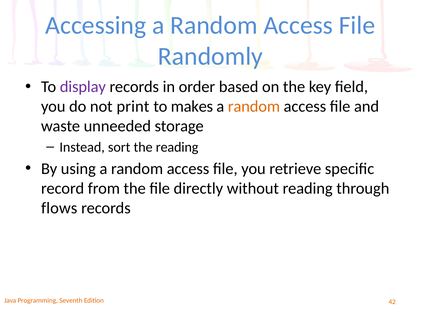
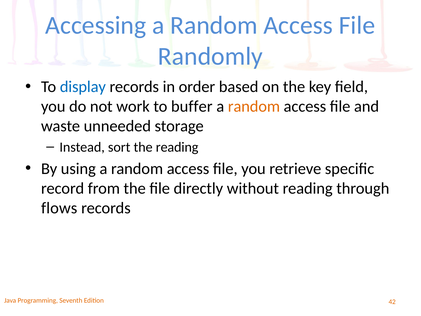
display colour: purple -> blue (83, 87)
print: print -> work (133, 106)
makes: makes -> buffer (192, 106)
